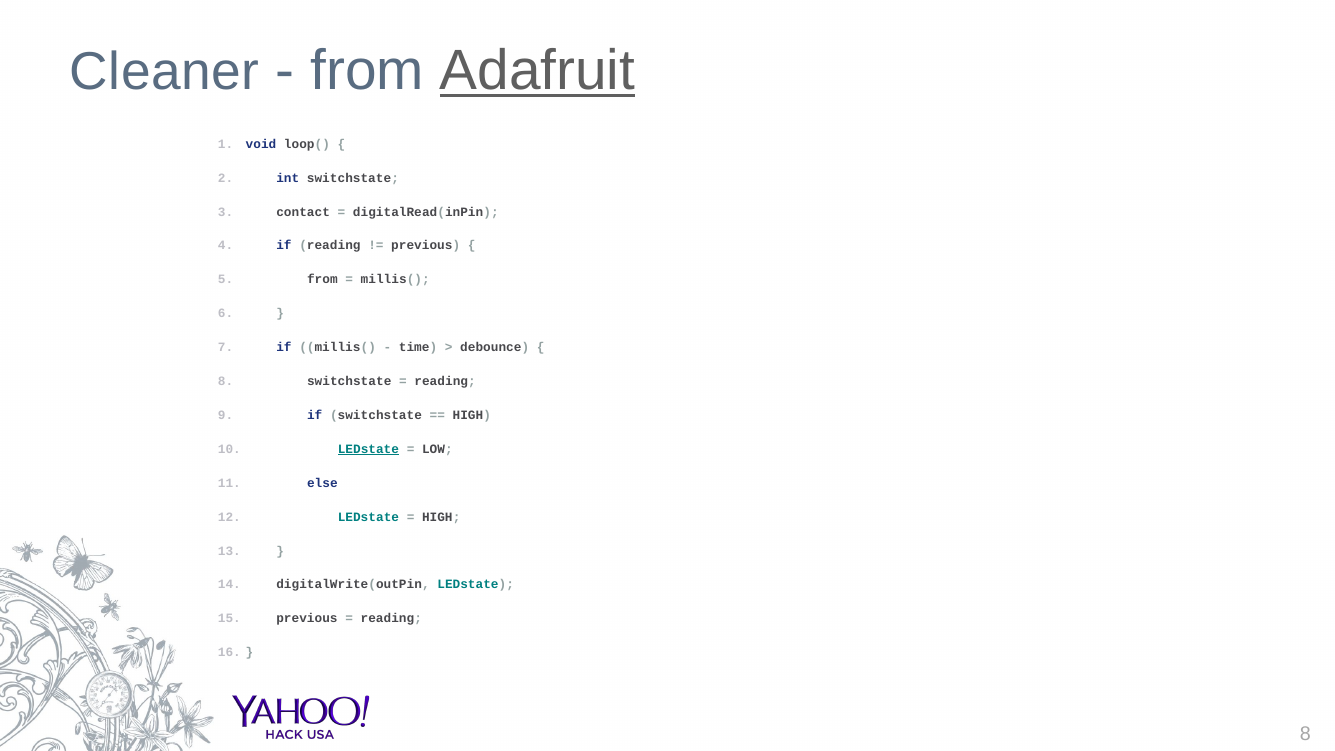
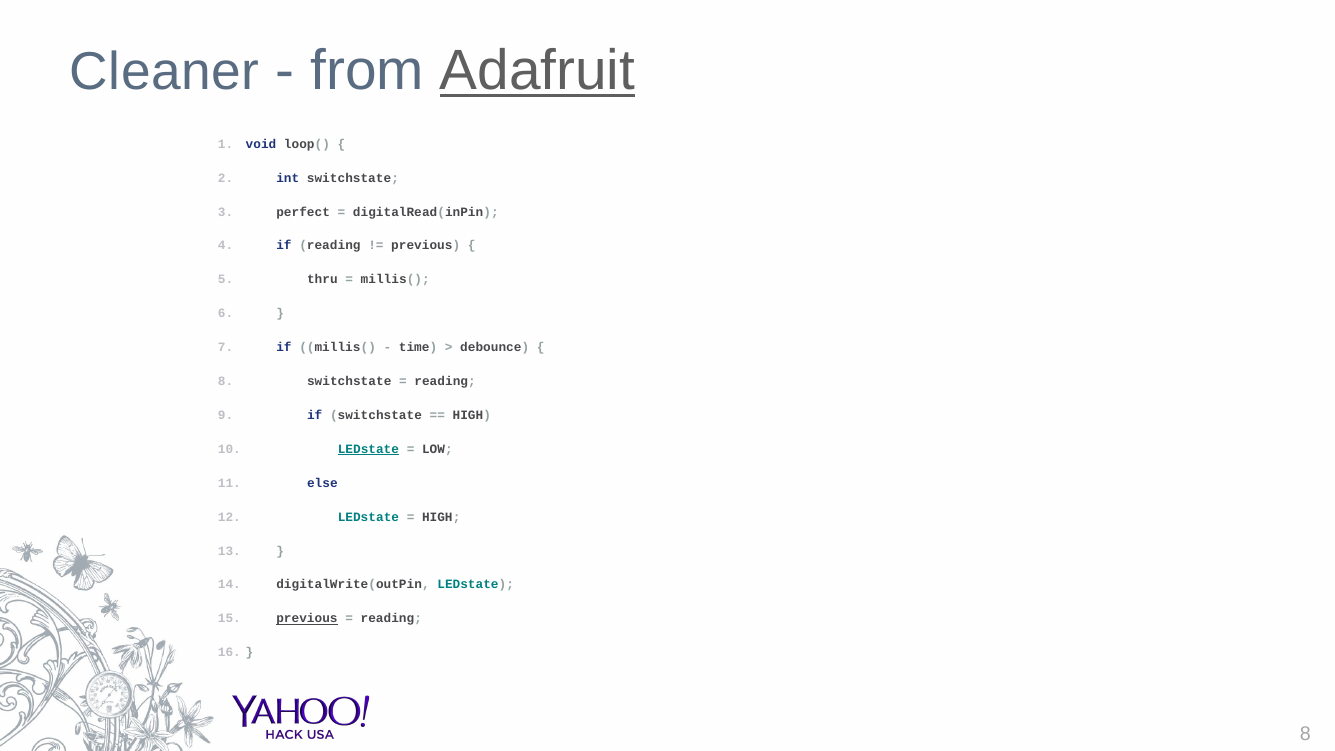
contact: contact -> perfect (303, 212)
from: from -> thru (322, 280)
previous underline: none -> present (307, 619)
